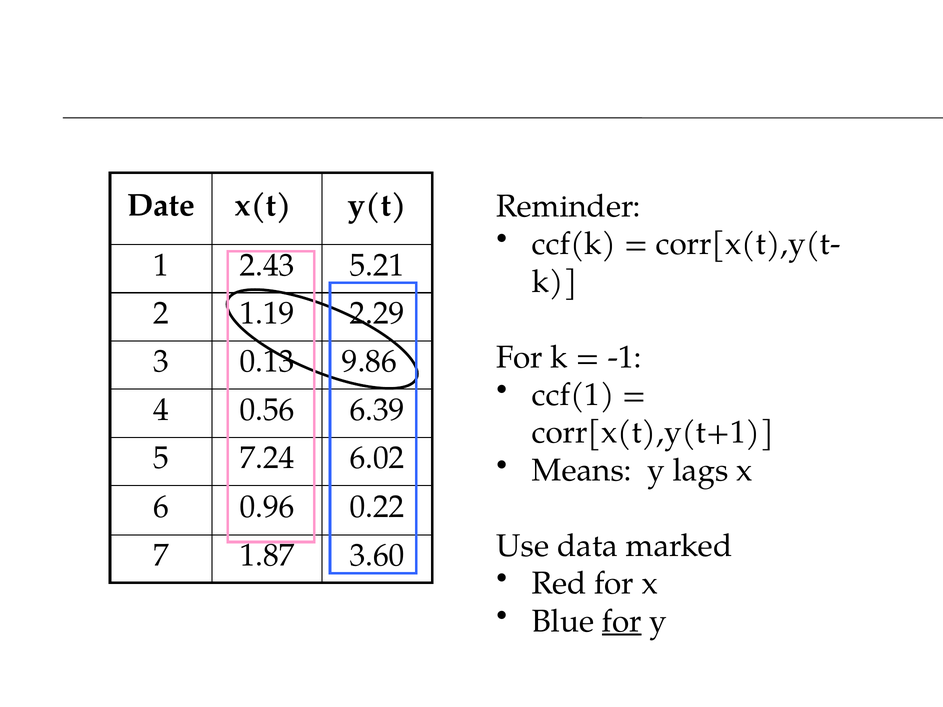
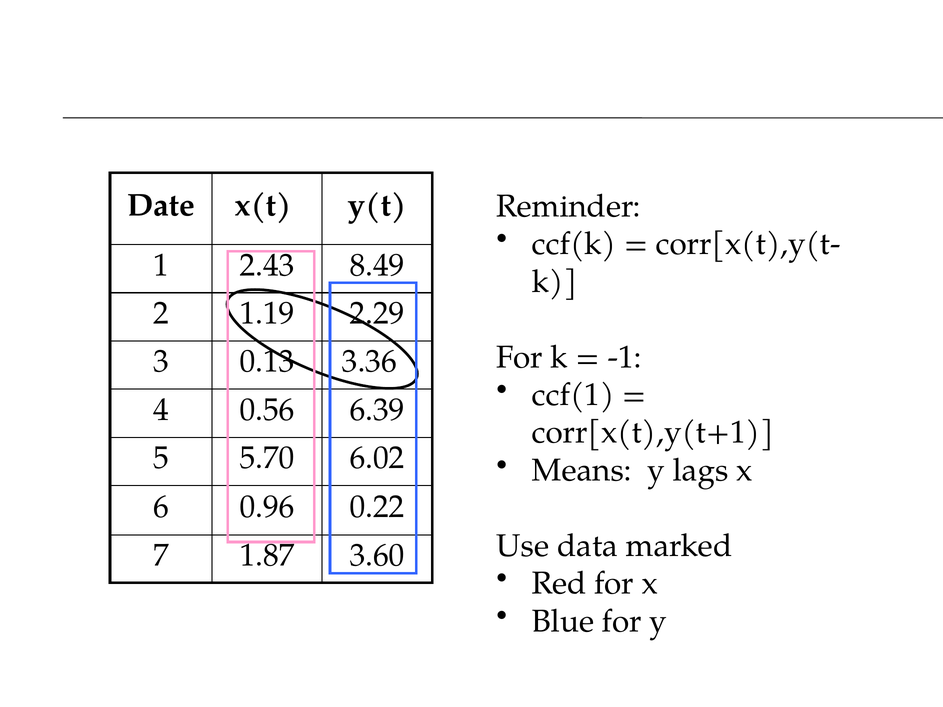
5.21: 5.21 -> 8.49 (377, 265)
9.86: 9.86 -> 3.36 (369, 362)
7.24: 7.24 -> 5.70 (267, 458)
for underline: present -> none (622, 621)
